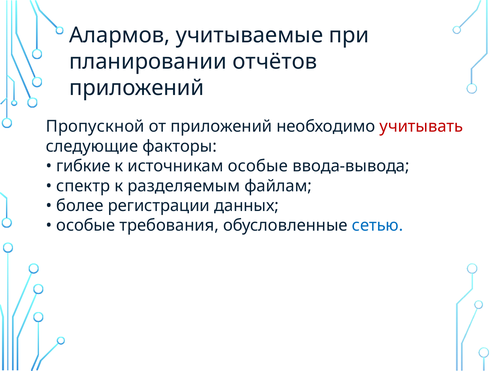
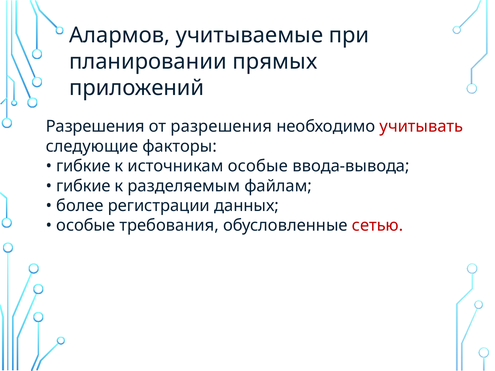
отчётов: отчётов -> прямых (275, 62)
Пропускной: Пропускной -> Разрешения (95, 127)
от приложений: приложений -> разрешения (221, 127)
спектр: спектр -> гибкие (83, 186)
сетью colour: blue -> red (378, 226)
